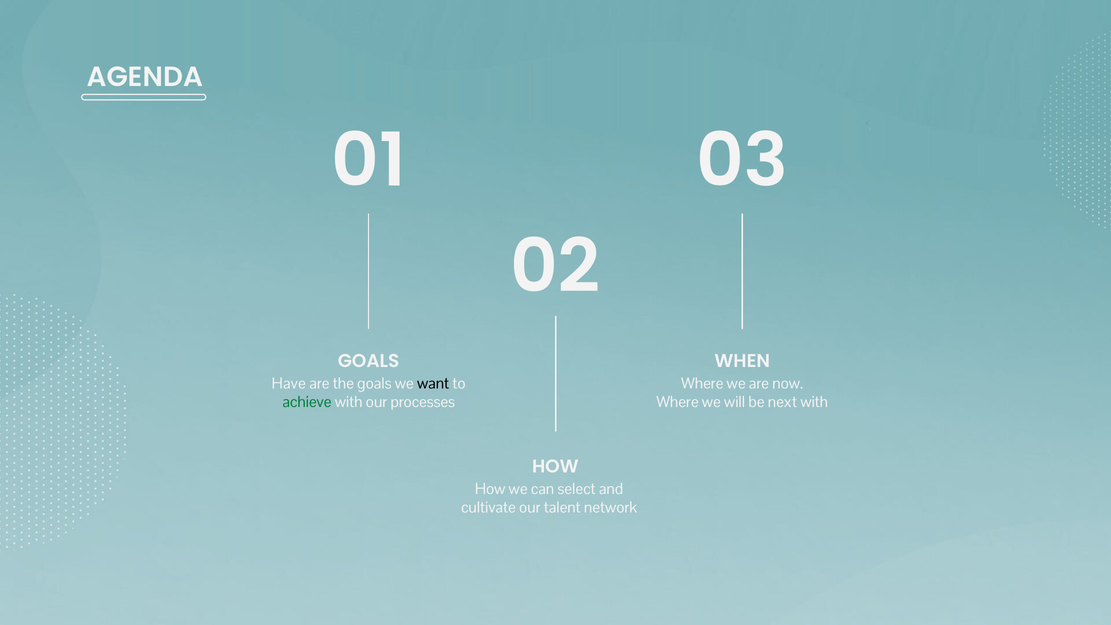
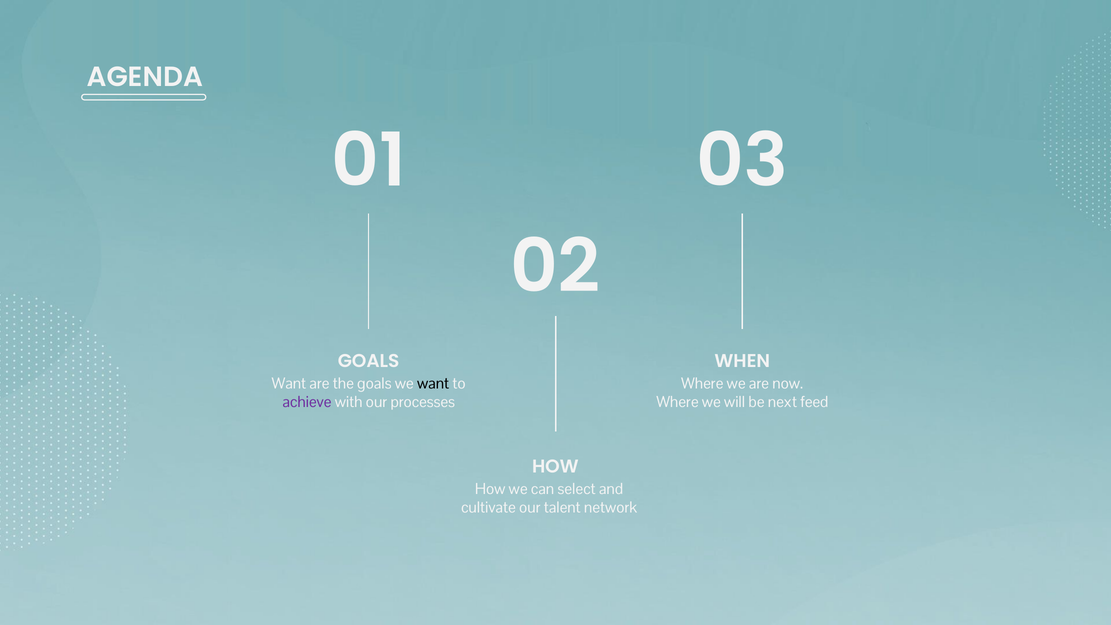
Have: Have -> Want (289, 384)
next with: with -> feed (814, 402)
achieve colour: green -> purple (307, 402)
